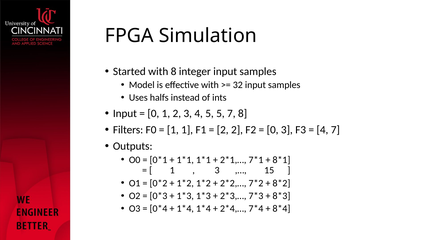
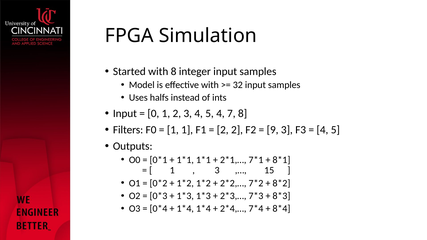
5 5: 5 -> 4 (220, 113)
0: 0 -> 9 (273, 130)
7: 7 -> 5 (335, 130)
